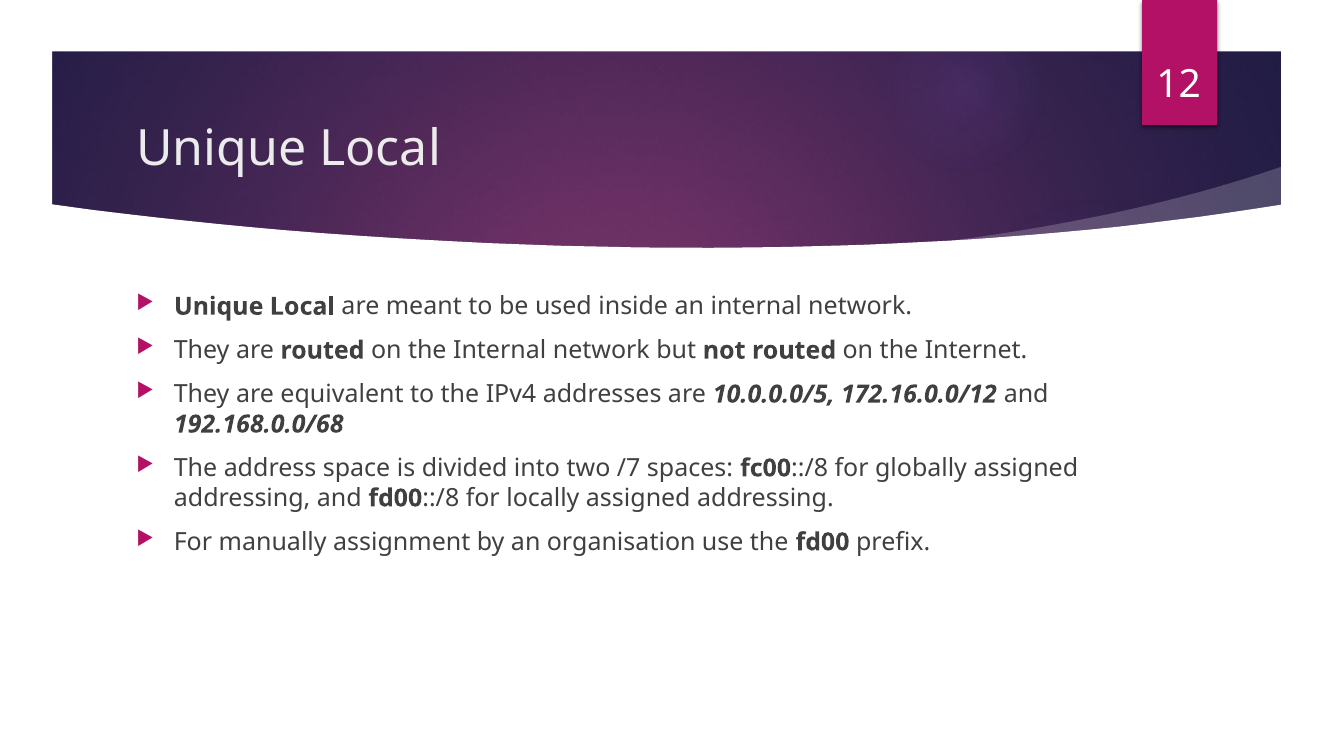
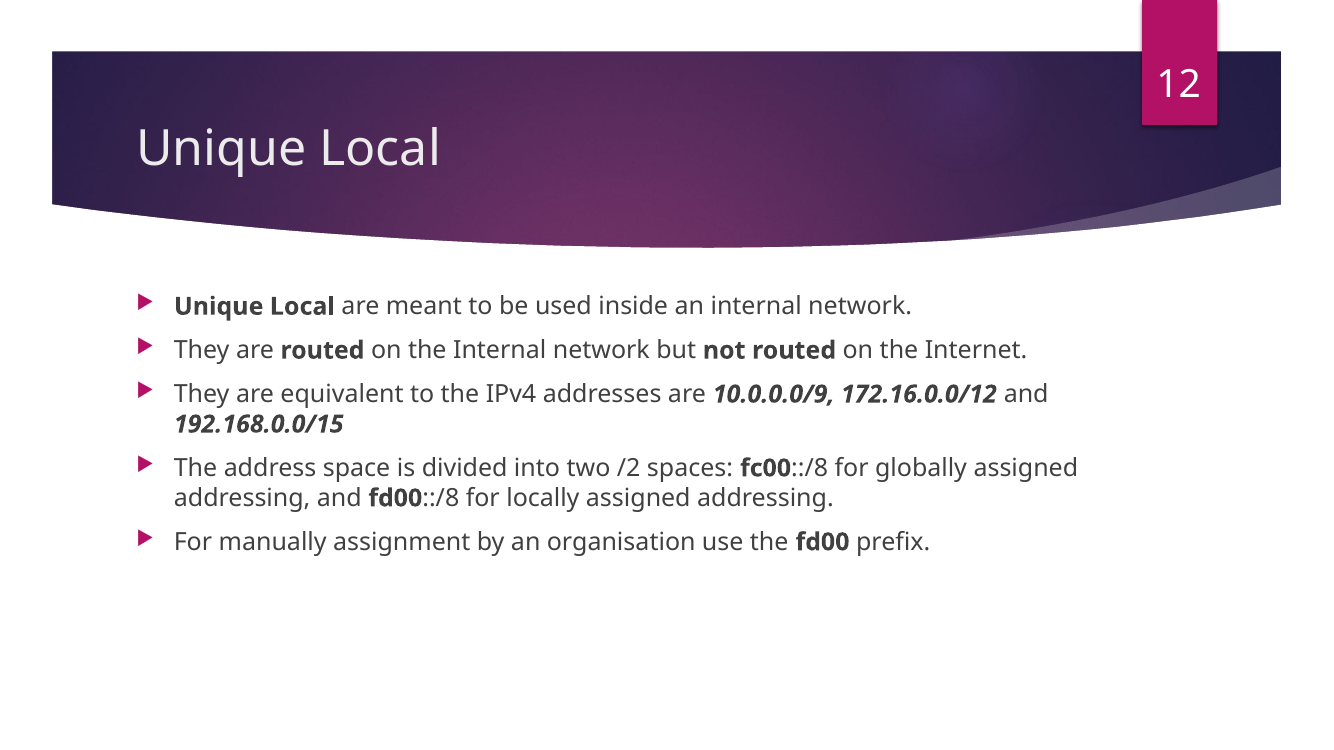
10.0.0.0/5: 10.0.0.0/5 -> 10.0.0.0/9 (774, 394)
192.168.0.0/68: 192.168.0.0/68 -> 192.168.0.0/15 (259, 424)
/7: /7 -> /2 (629, 468)
